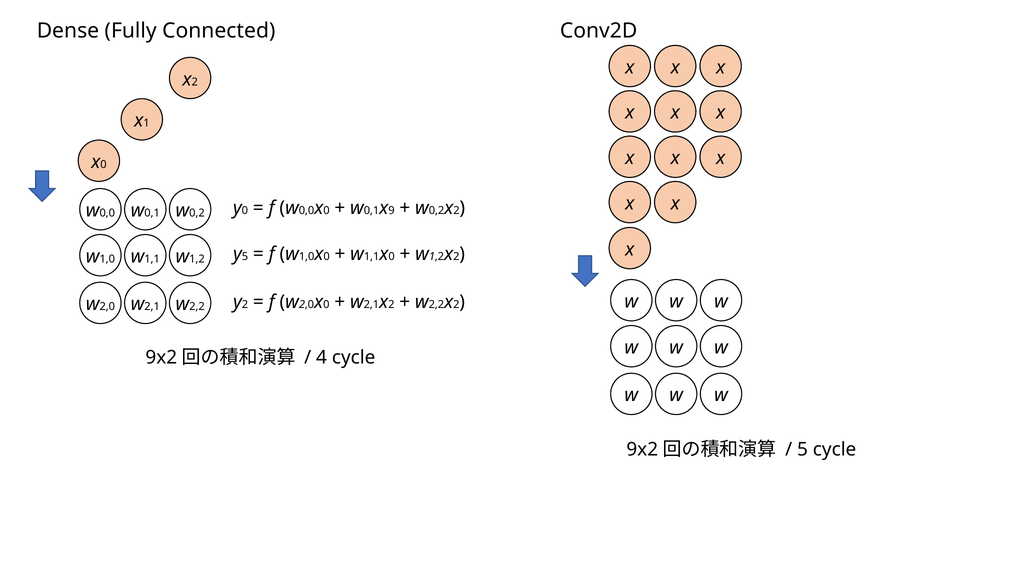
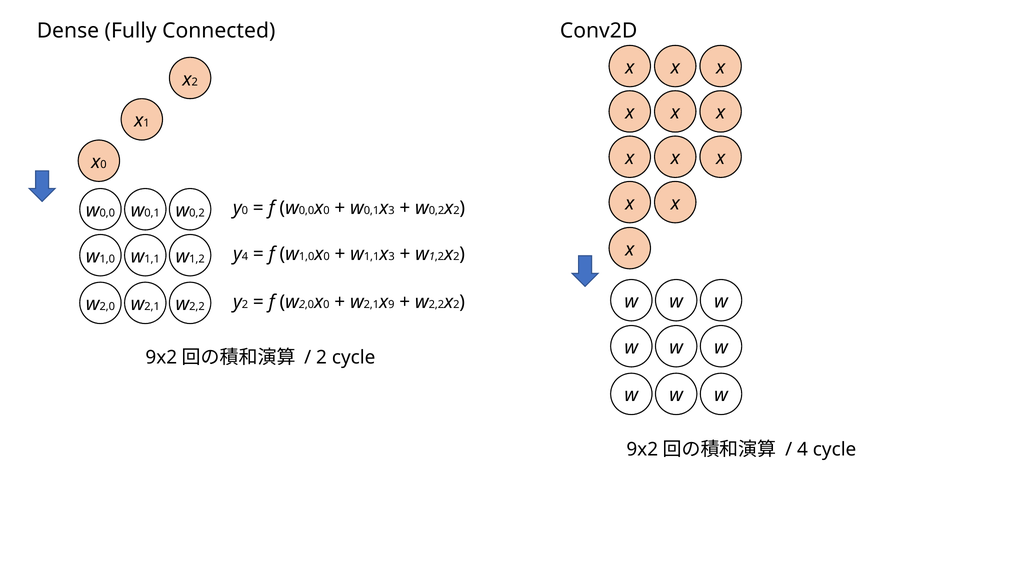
9: 9 -> 3 (391, 211)
5: 5 -> 4 (245, 257)
0: 0 -> 3 (392, 257)
2: 2 -> 9 (391, 305)
4: 4 -> 2 (322, 357)
5: 5 -> 4 (802, 450)
